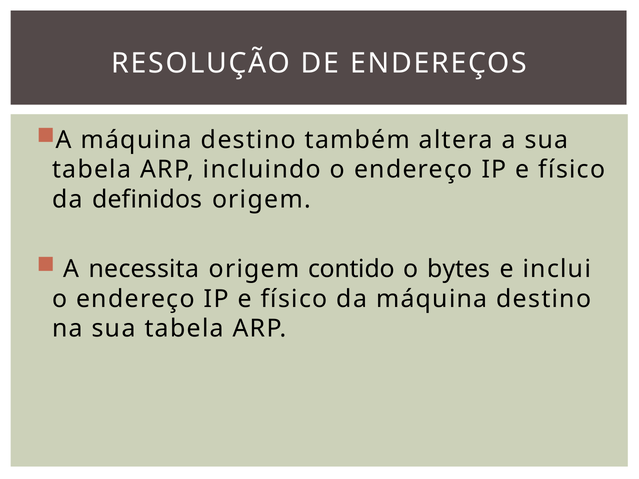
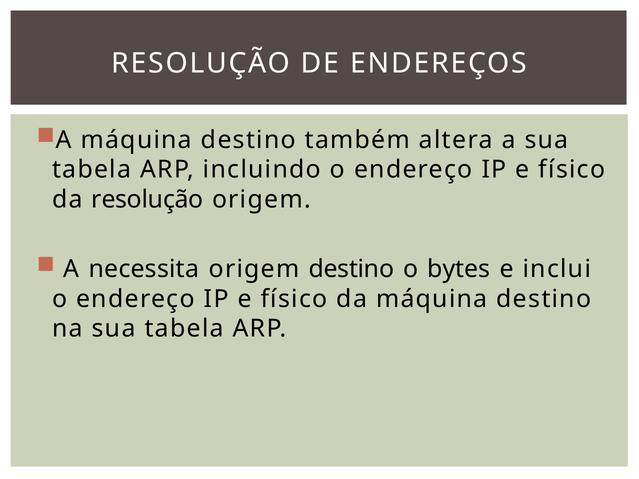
da definidos: definidos -> resolução (147, 200)
origem contido: contido -> destino (351, 269)
